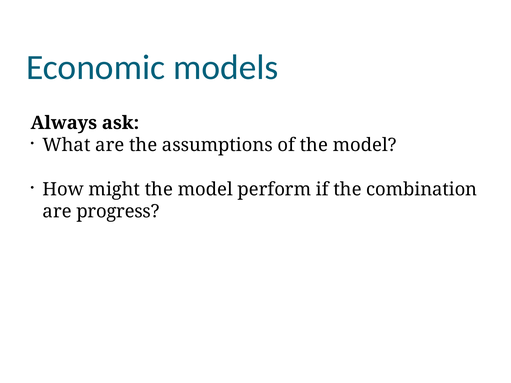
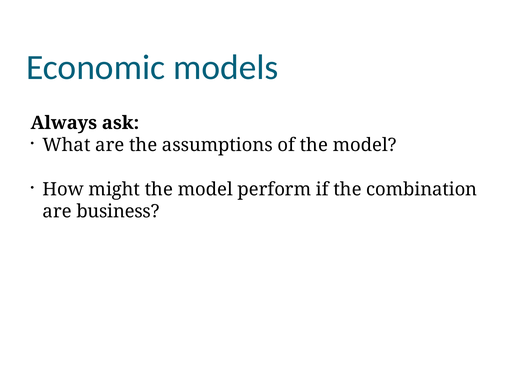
progress: progress -> business (118, 212)
